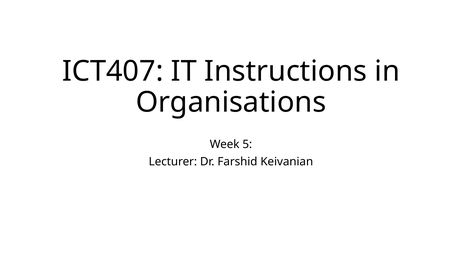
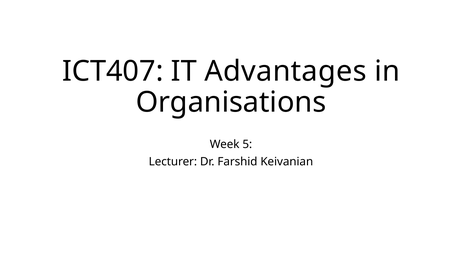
Instructions: Instructions -> Advantages (286, 71)
